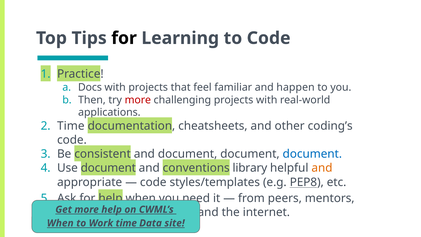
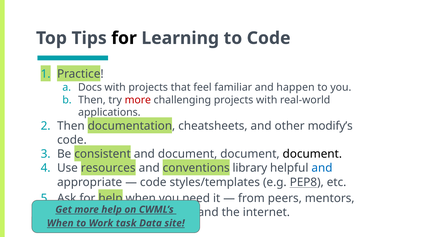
Time: Time -> Then (71, 126)
coding’s: coding’s -> modify’s (330, 126)
document colour: blue -> black (312, 154)
Use document: document -> resources (108, 168)
and colour: orange -> blue (322, 168)
Work time: time -> task (126, 223)
